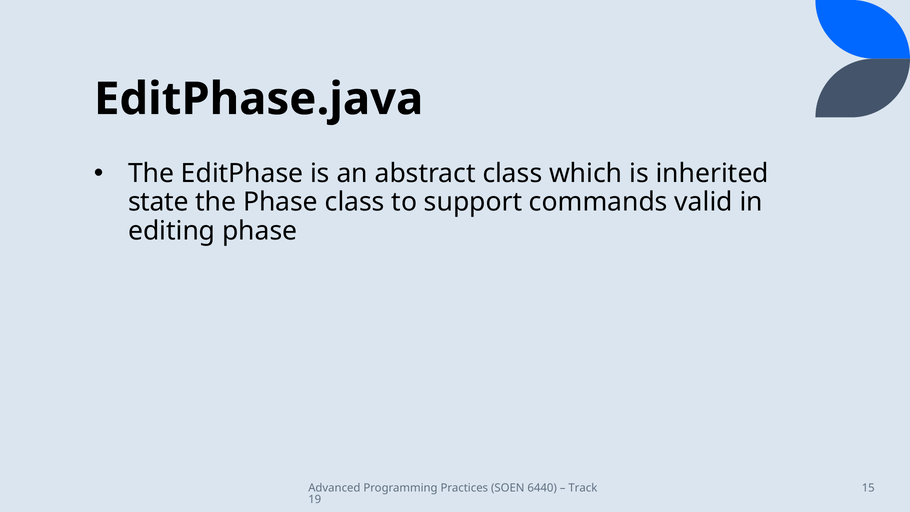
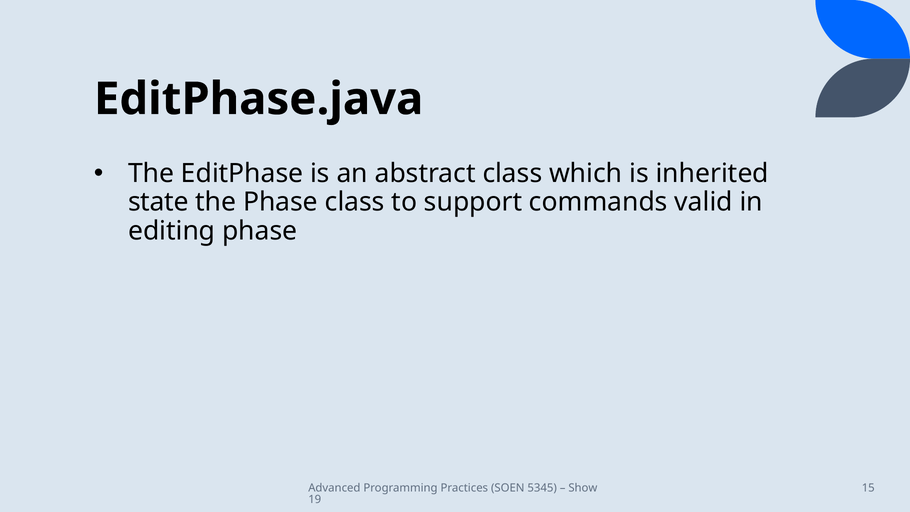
6440: 6440 -> 5345 (542, 488)
Track: Track -> Show (583, 488)
